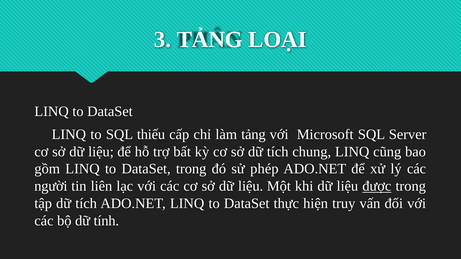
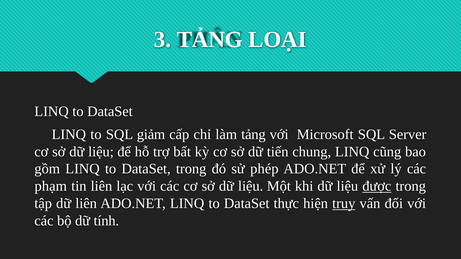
thiếu: thiếu -> giảm (151, 135)
sở dữ tích: tích -> tiến (278, 152)
người: người -> phạm (51, 186)
tập dữ tích: tích -> liên (86, 204)
truy underline: none -> present (344, 204)
